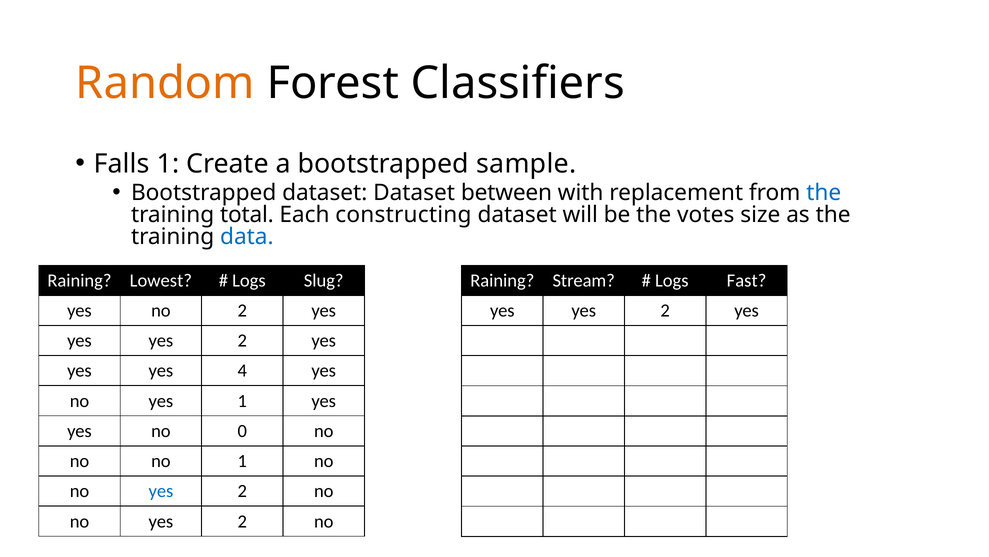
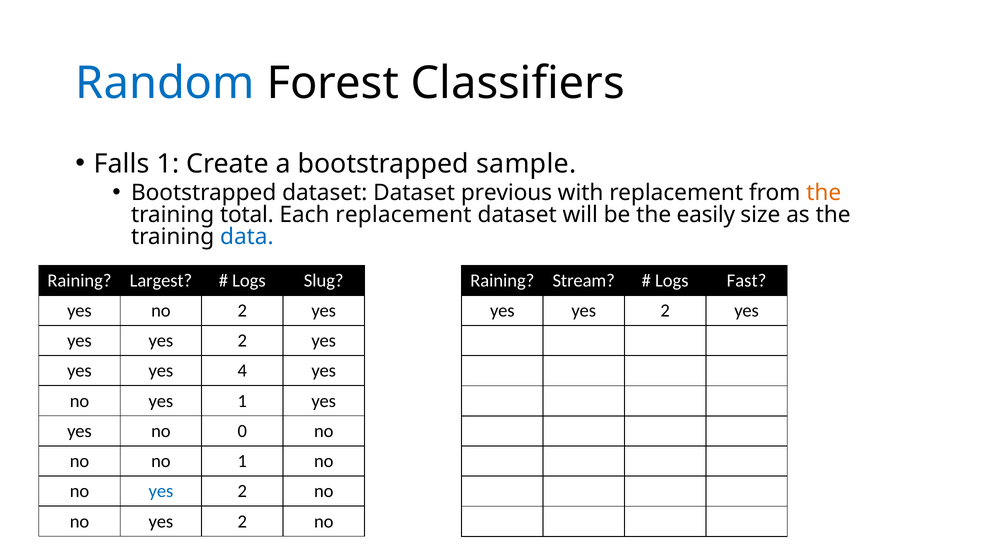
Random colour: orange -> blue (165, 83)
between: between -> previous (506, 193)
the colour: blue -> orange (824, 193)
Each constructing: constructing -> replacement (403, 215)
votes: votes -> easily (706, 215)
Lowest: Lowest -> Largest (161, 280)
